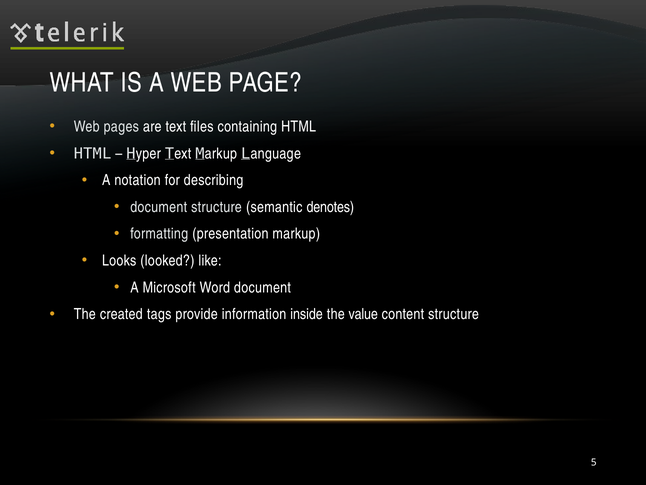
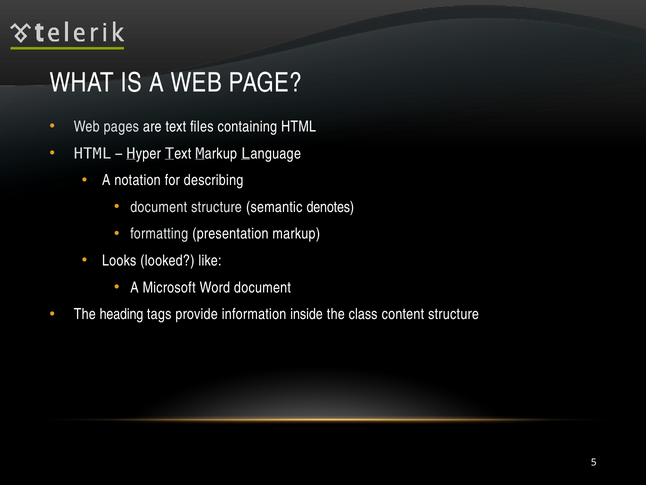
created: created -> heading (121, 314)
value: value -> class (363, 314)
